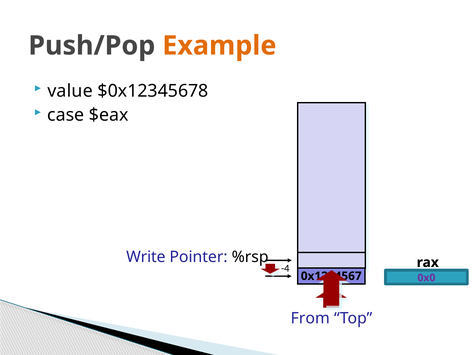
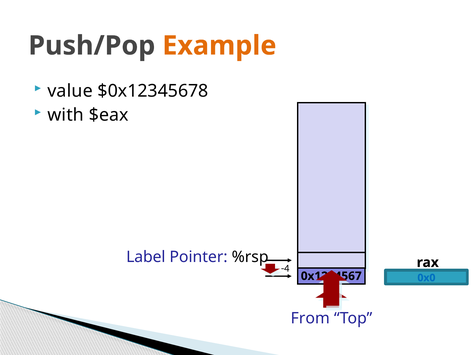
case: case -> with (66, 115)
Write: Write -> Label (146, 257)
0x0 colour: purple -> blue (426, 278)
